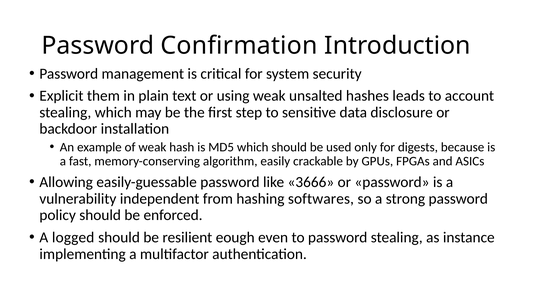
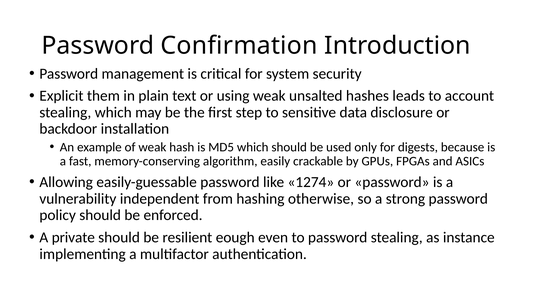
3666: 3666 -> 1274 (311, 182)
softwares: softwares -> otherwise (321, 199)
logged: logged -> private (73, 237)
